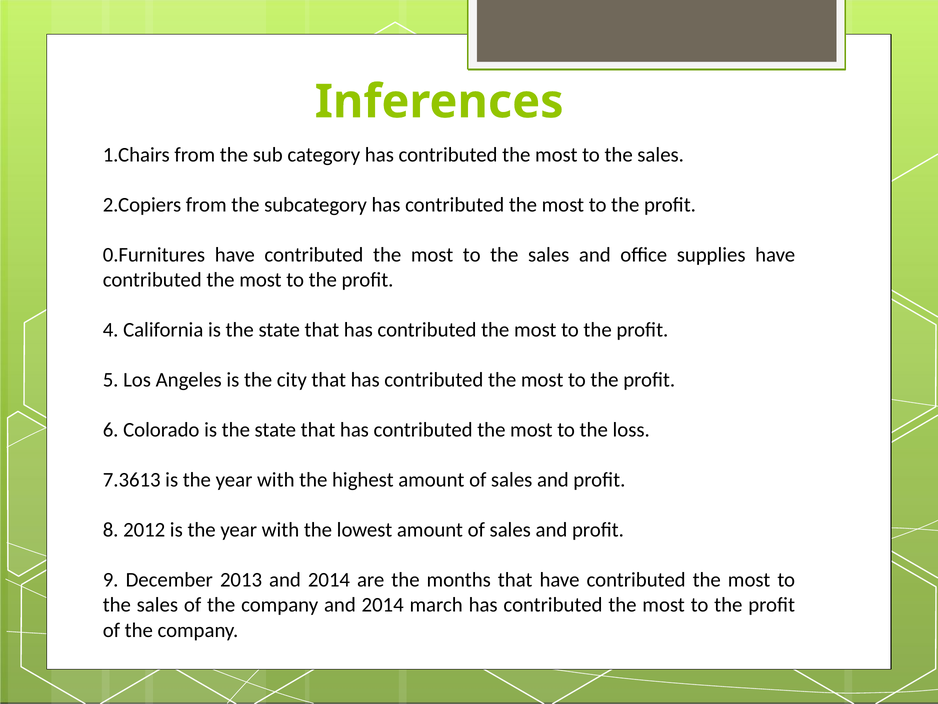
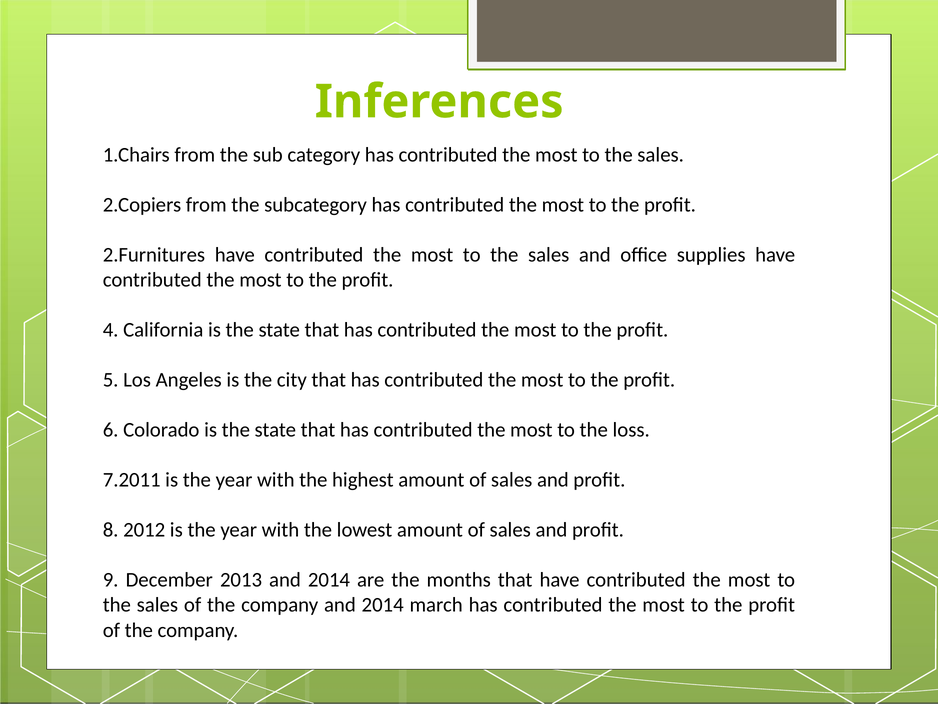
0.Furnitures: 0.Furnitures -> 2.Furnitures (154, 255)
7.3613: 7.3613 -> 7.2011 (132, 480)
